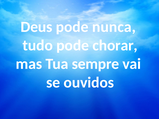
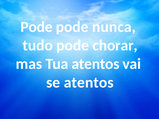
Deus: Deus -> Pode (37, 27)
Tua sempre: sempre -> atentos (95, 64)
se ouvidos: ouvidos -> atentos (89, 83)
